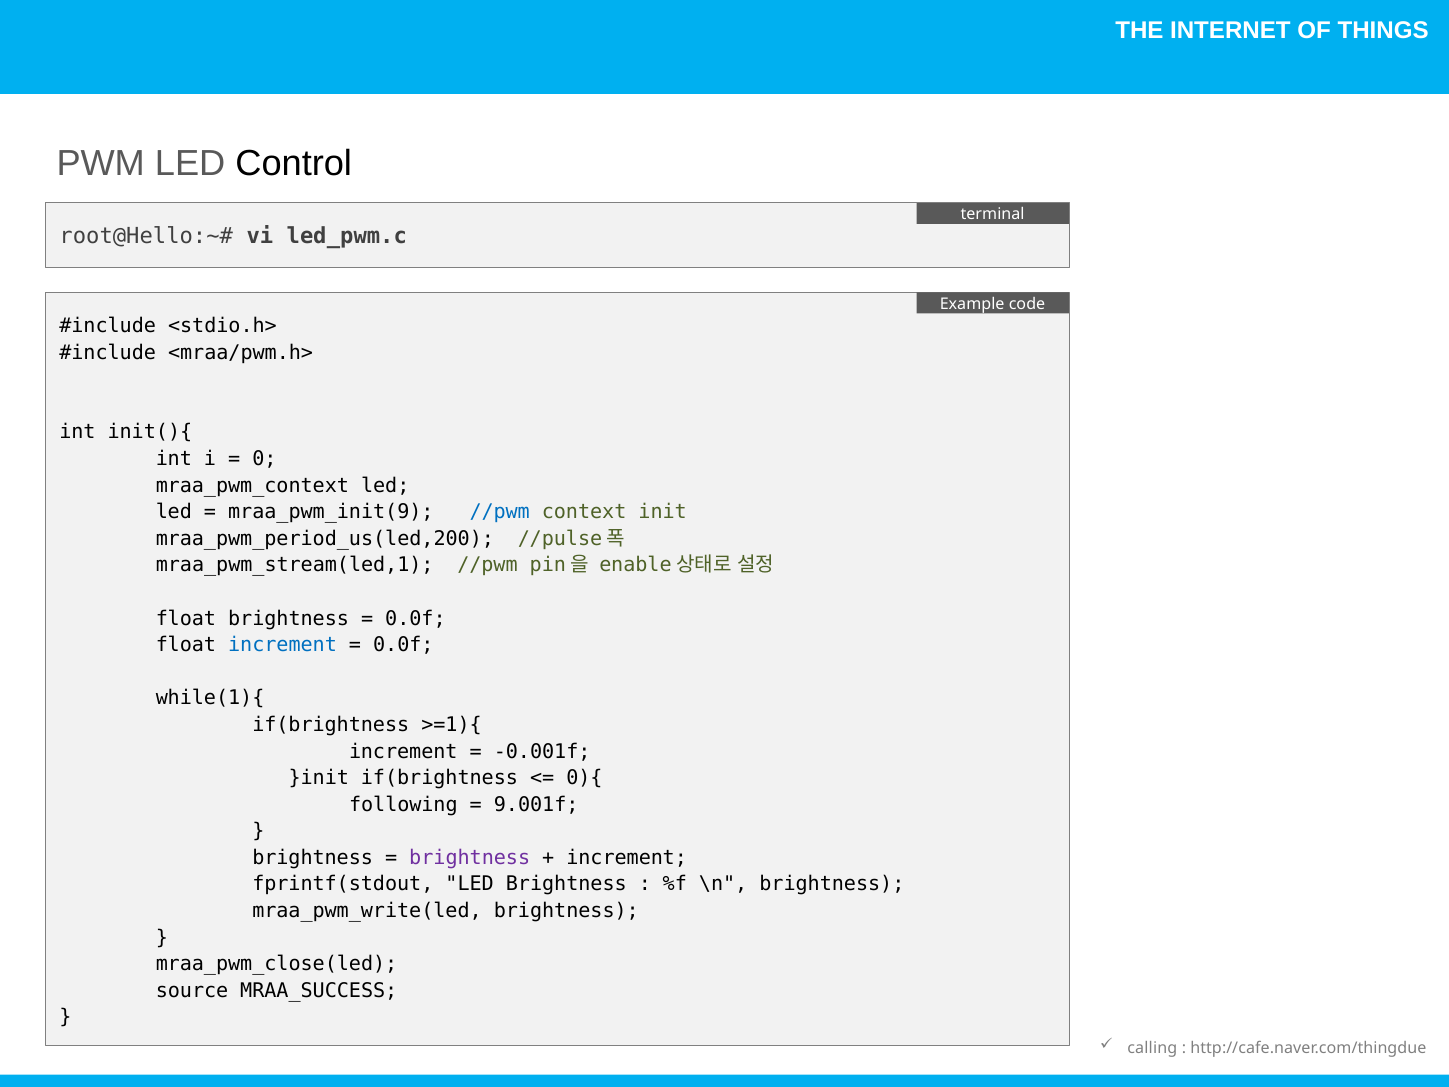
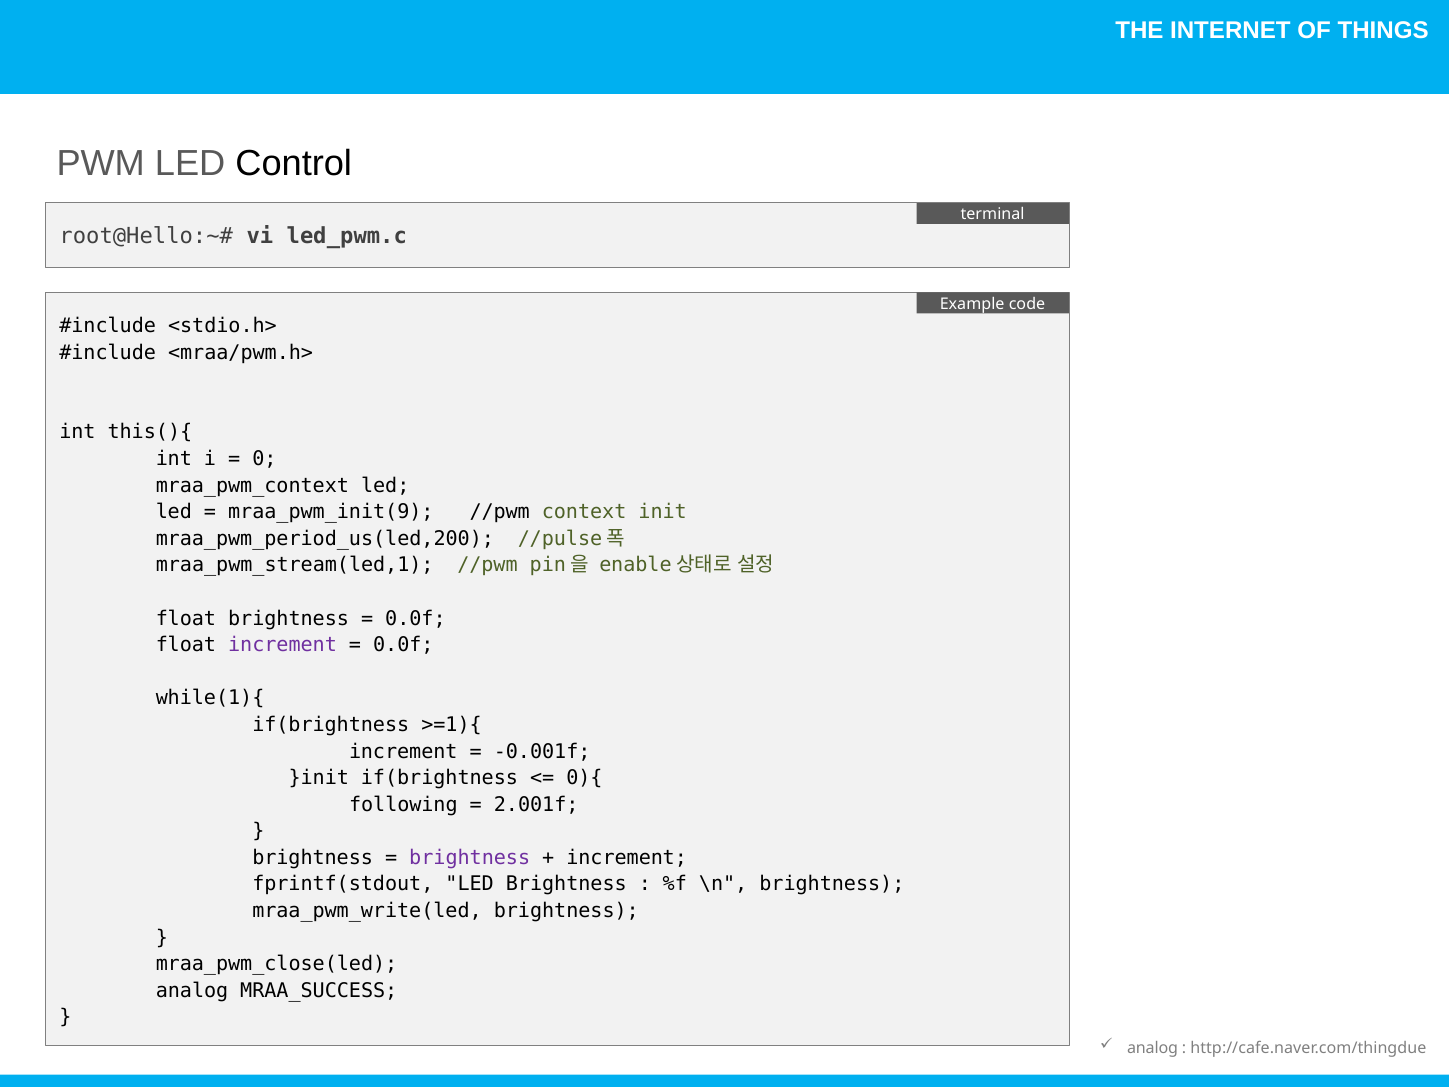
init(){: init(){ -> this(){ (150, 432)
//pwm colour: blue -> black (500, 512)
increment colour: blue -> purple (283, 645)
9.001f: 9.001f -> 2.001f (536, 804)
source: source -> analog (192, 990)
calling: calling -> analog (1152, 1048)
